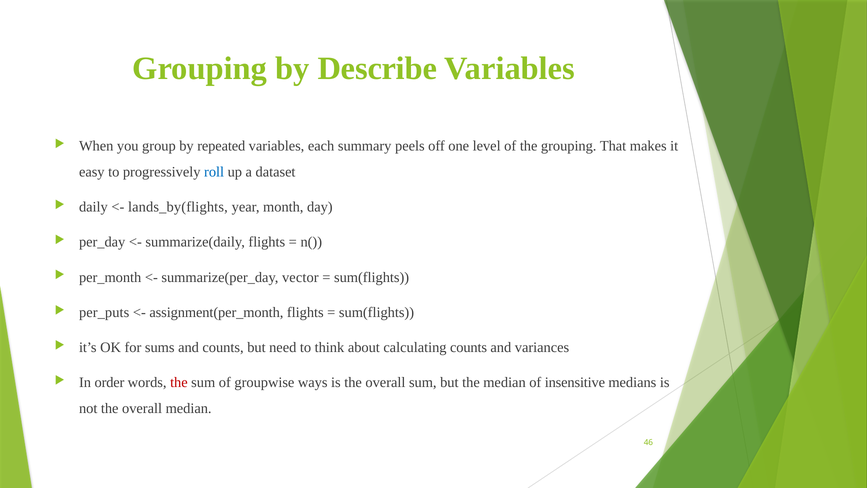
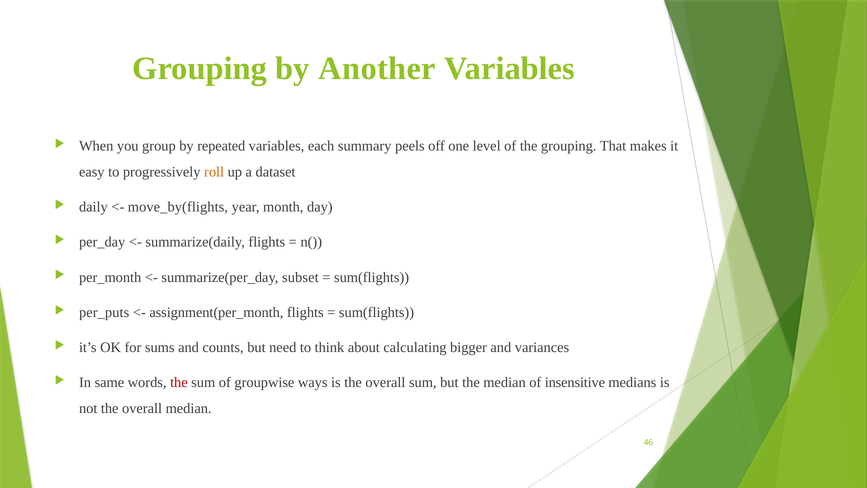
Describe: Describe -> Another (377, 68)
roll colour: blue -> orange (214, 172)
lands_by(flights: lands_by(flights -> move_by(flights (178, 207)
vector: vector -> subset (300, 277)
calculating counts: counts -> bigger (468, 347)
order: order -> same (109, 382)
